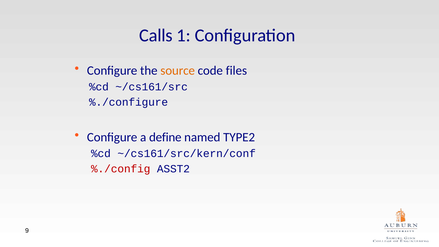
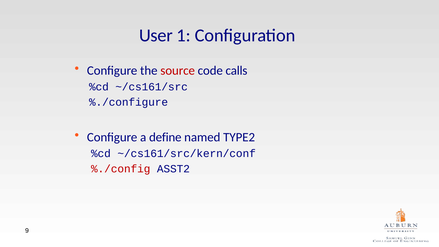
Calls: Calls -> User (156, 36)
source colour: orange -> red (178, 71)
files: files -> calls (236, 71)
